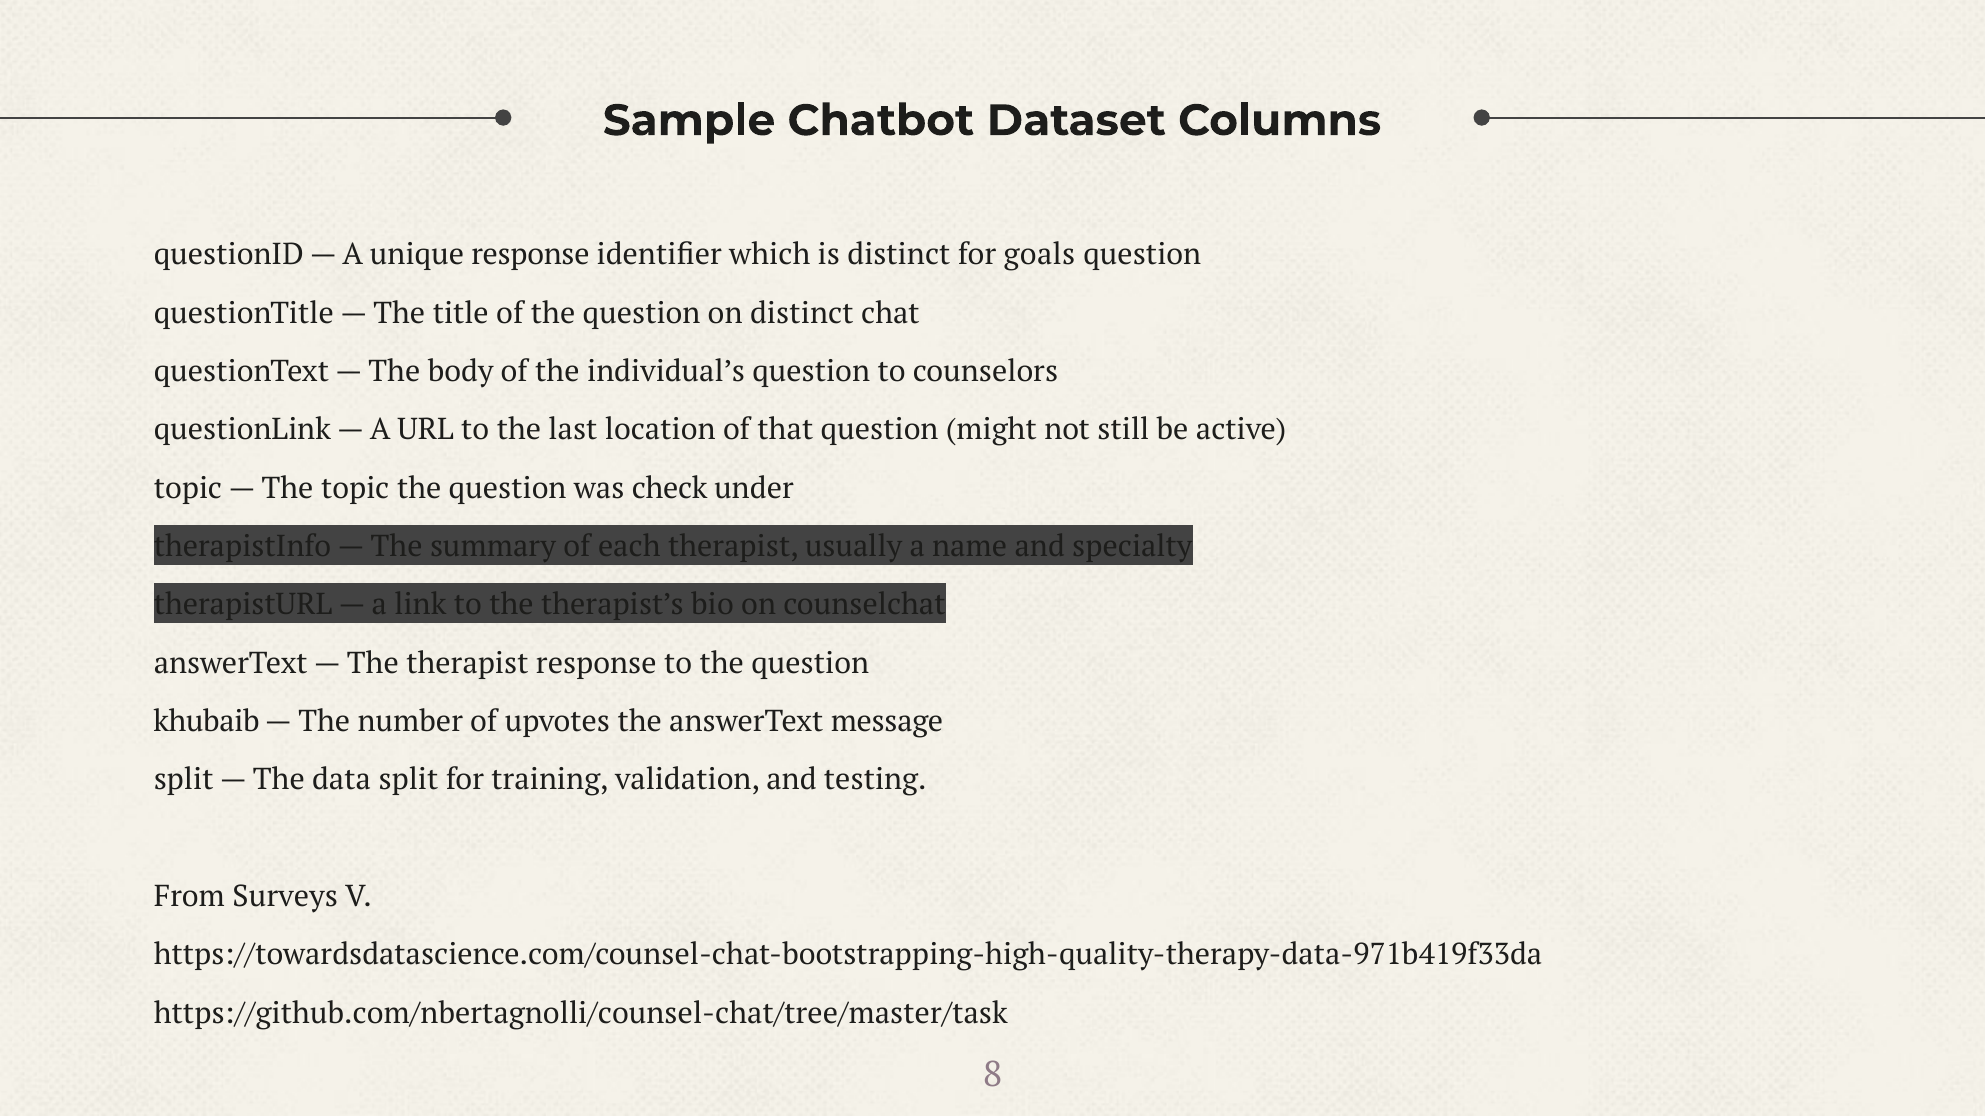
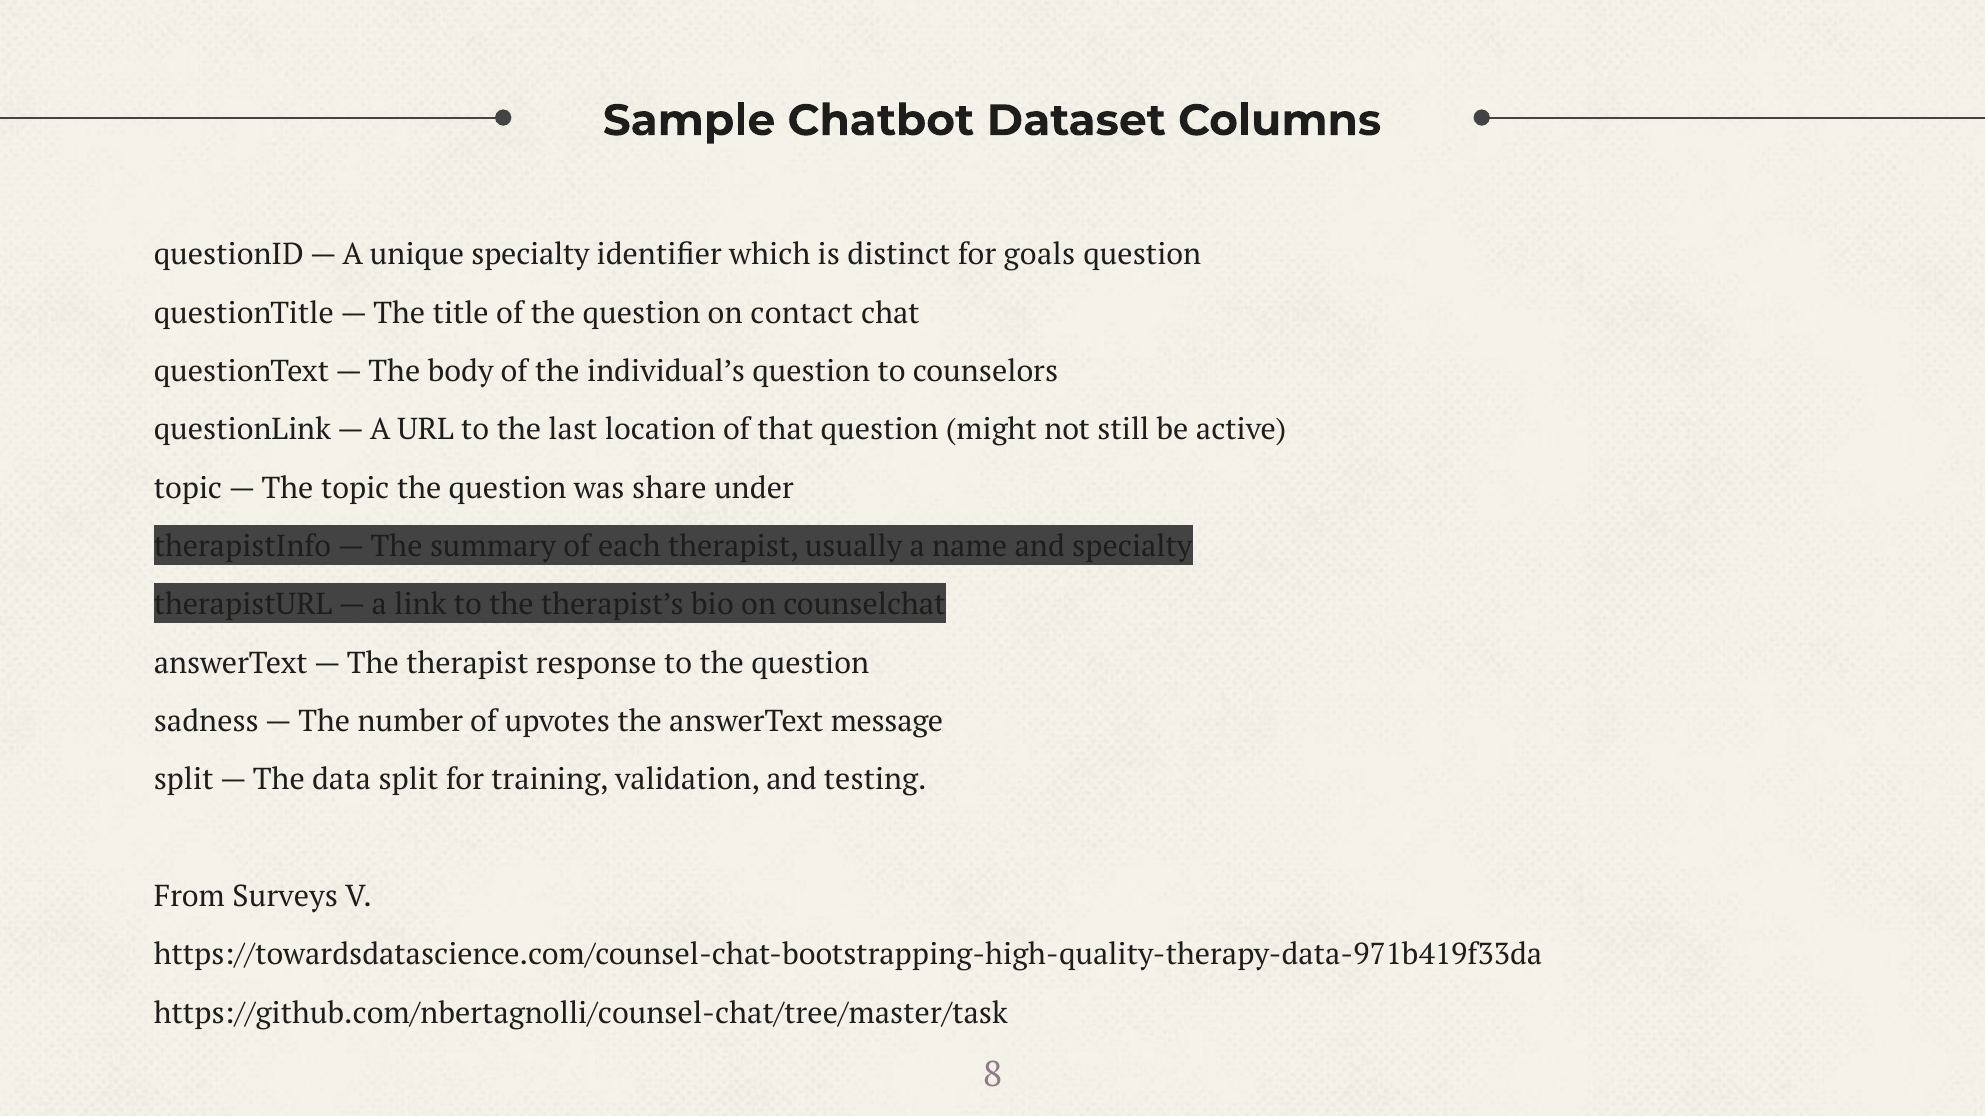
unique response: response -> specialty (530, 255)
on distinct: distinct -> contact (802, 313)
check: check -> share (669, 488)
khubaib: khubaib -> sadness (206, 722)
